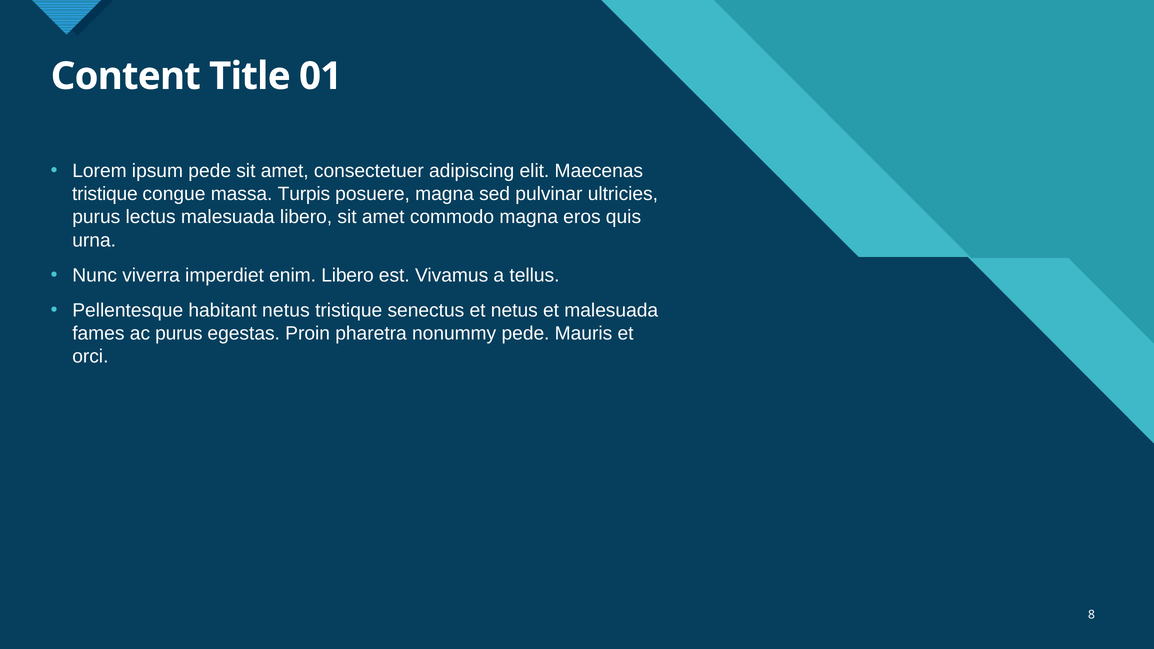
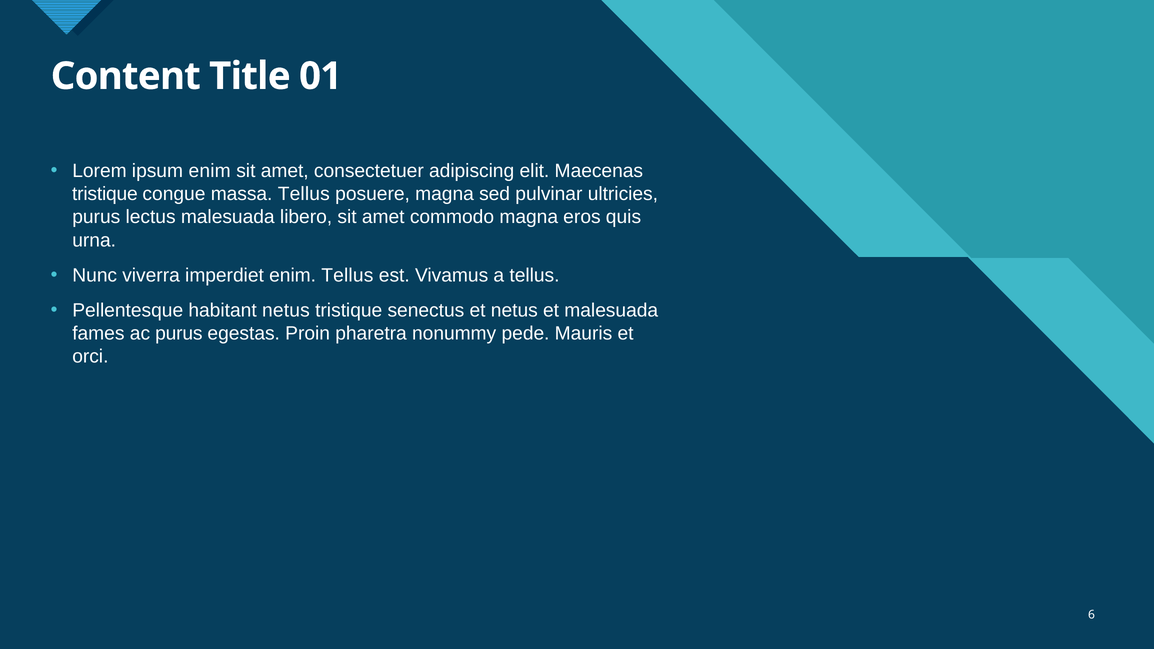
ipsum pede: pede -> enim (210, 171)
massa Turpis: Turpis -> Tellus (304, 194)
enim Libero: Libero -> Tellus (347, 275)
8: 8 -> 6 (1092, 615)
